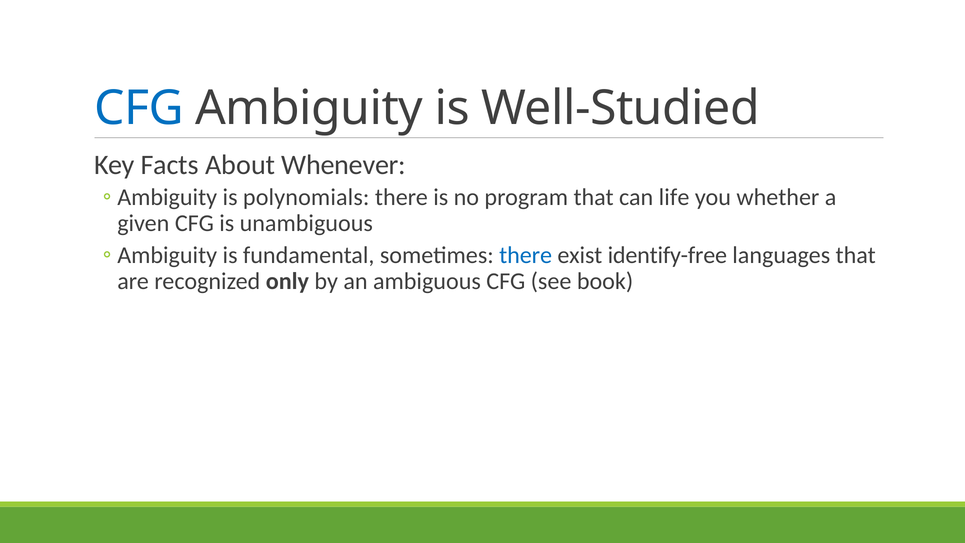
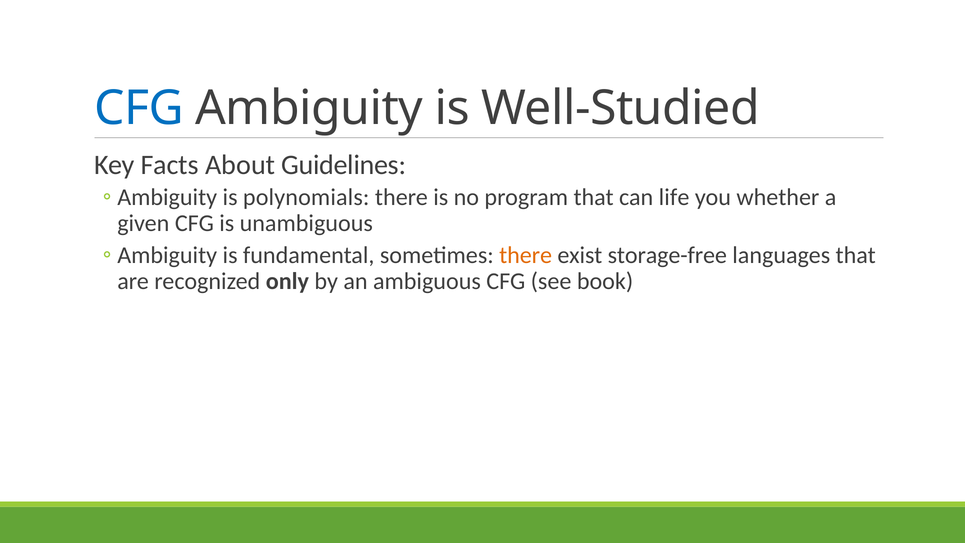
Whenever: Whenever -> Guidelines (344, 165)
there colour: blue -> orange (526, 255)
identify-free: identify-free -> storage-free (667, 255)
